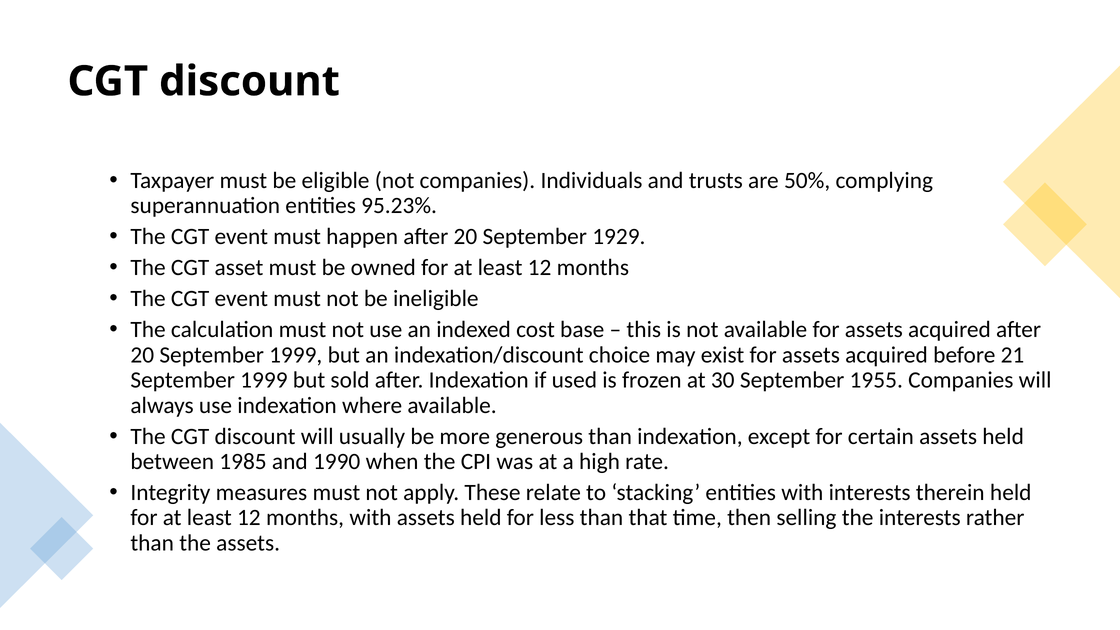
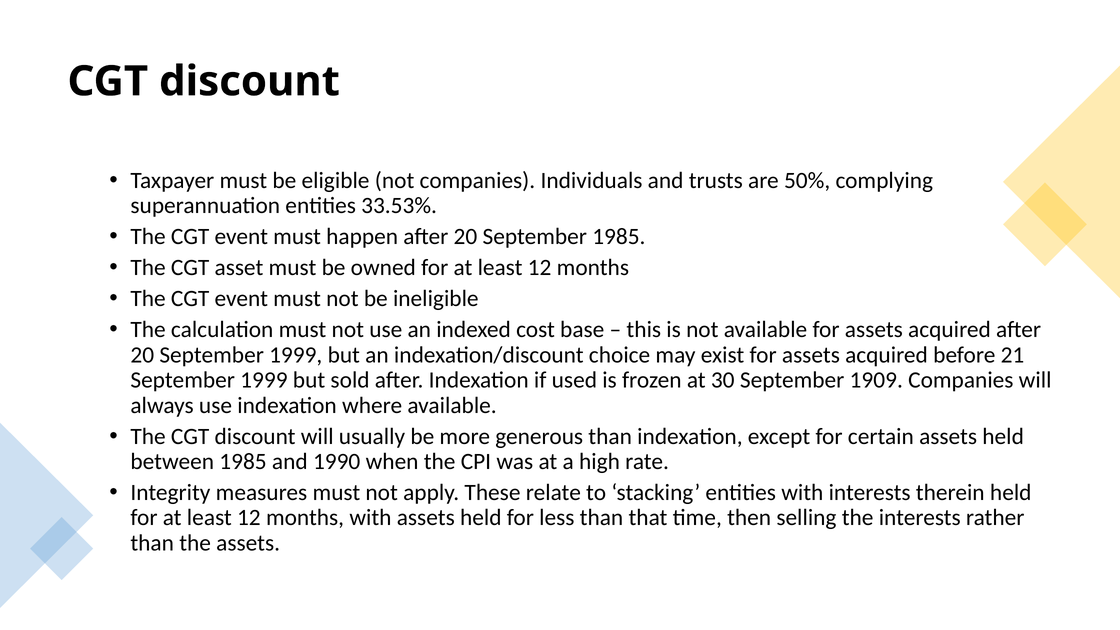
95.23%: 95.23% -> 33.53% (399, 206)
September 1929: 1929 -> 1985 (619, 237)
1955: 1955 -> 1909 (876, 380)
